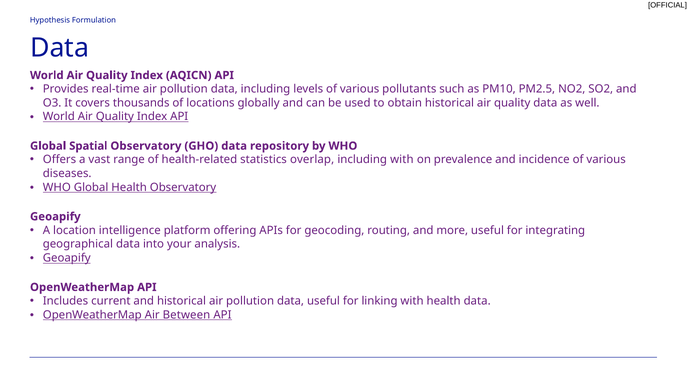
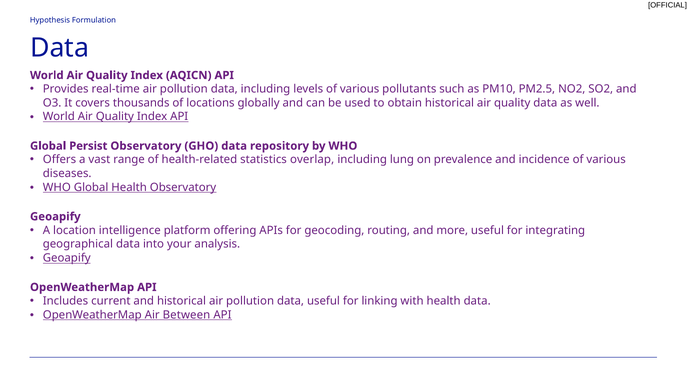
Spatial: Spatial -> Persist (88, 146)
including with: with -> lung (402, 159)
